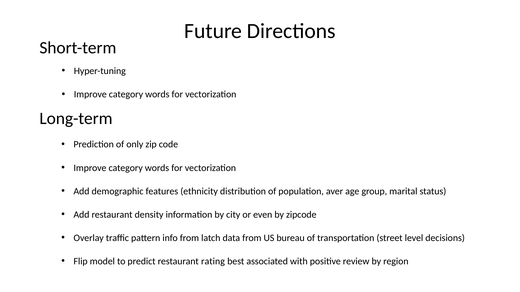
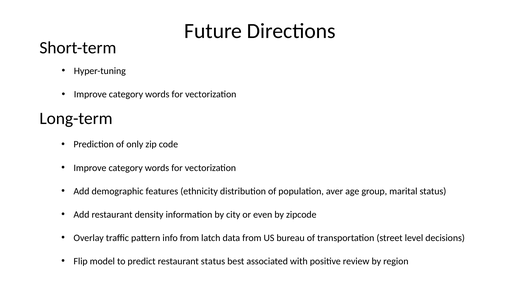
restaurant rating: rating -> status (213, 262)
